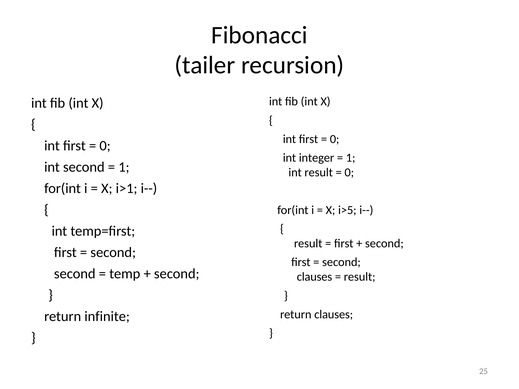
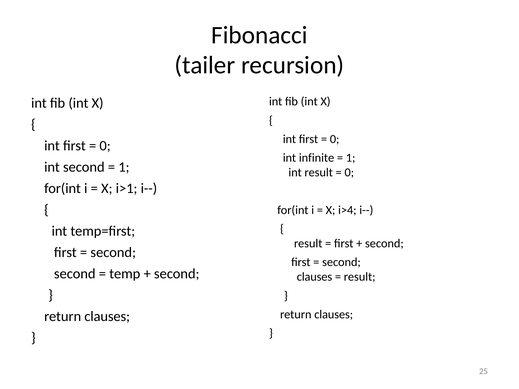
integer: integer -> infinite (317, 158)
i>5: i>5 -> i>4 (347, 210)
infinite: infinite -> clauses (107, 317)
